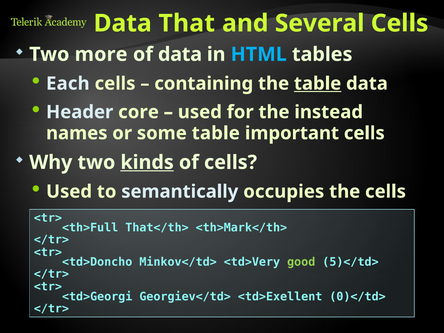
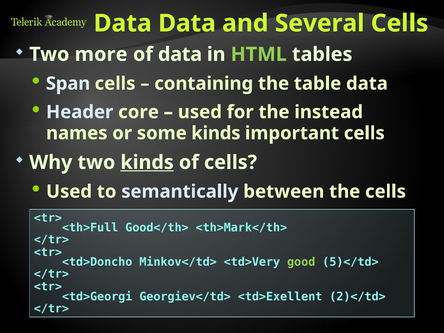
Data That: That -> Data (187, 23)
HTML colour: light blue -> light green (259, 54)
Each: Each -> Span (68, 84)
table underline: present -> none (318, 84)
some table: table -> kinds (216, 133)
occupies: occupies -> between (284, 192)
That</th>: That</th> -> Good</th> (157, 228)
0)</td>: 0)</td> -> 2)</td> (358, 297)
